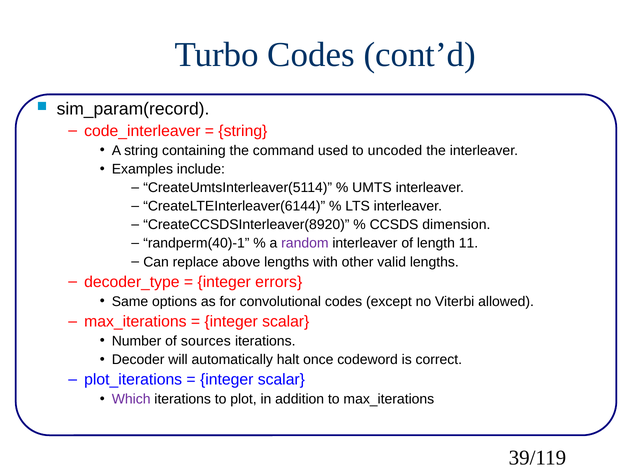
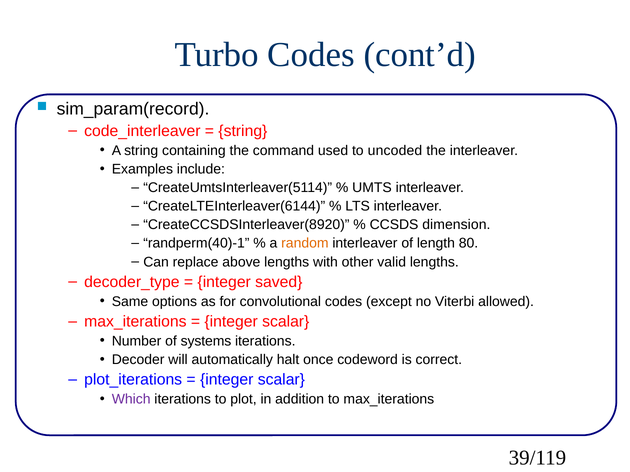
random colour: purple -> orange (305, 244)
11: 11 -> 80 (469, 244)
errors: errors -> saved (279, 282)
sources: sources -> systems (206, 341)
